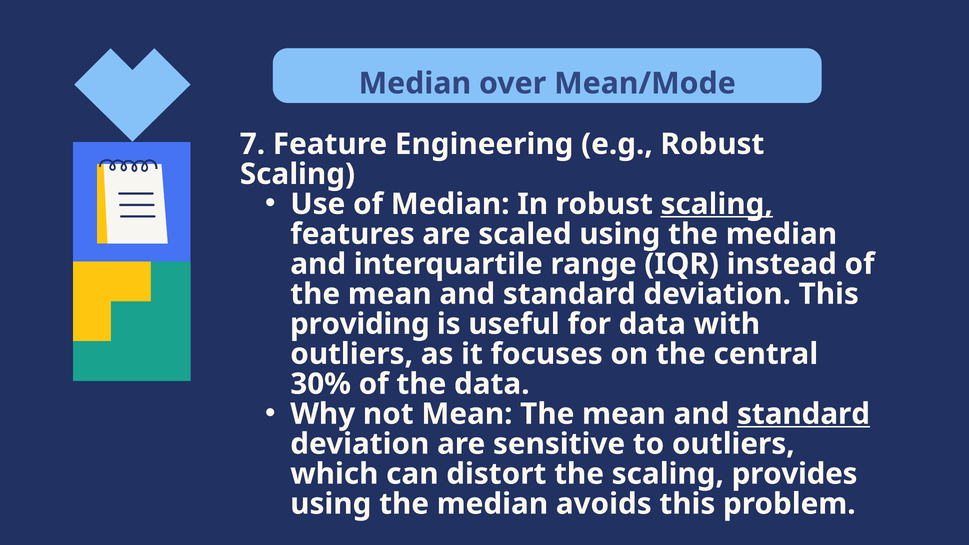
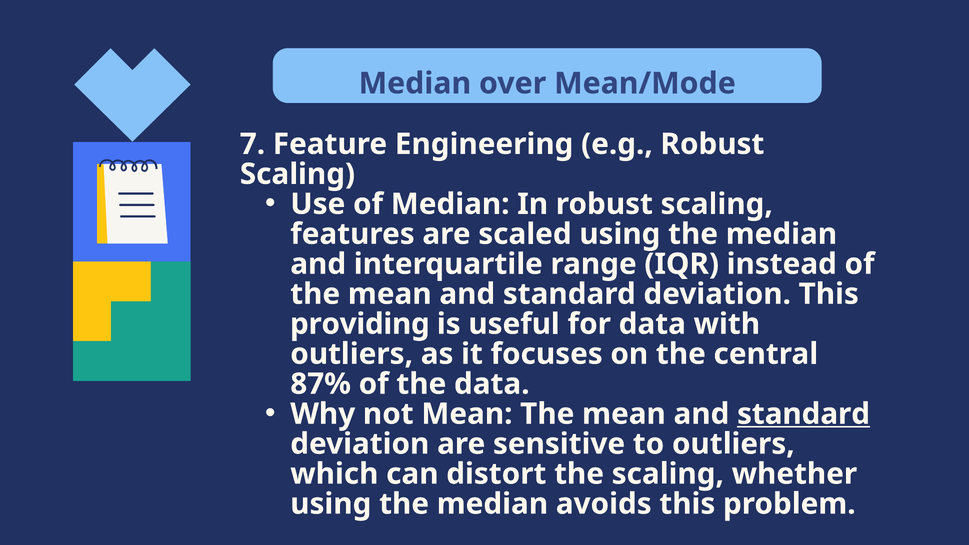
scaling underline: present -> none (717, 204)
30%: 30% -> 87% (321, 384)
provides: provides -> whether (794, 474)
